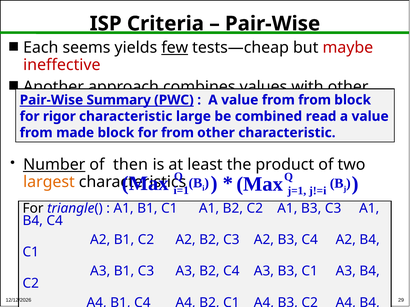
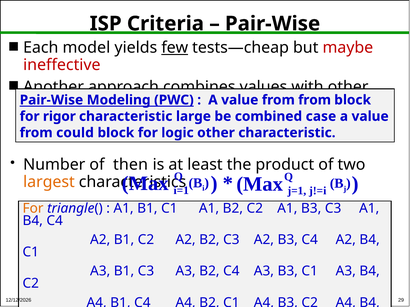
seems: seems -> model (86, 48)
Summary: Summary -> Modeling (119, 100)
read: read -> case (321, 117)
made: made -> could (75, 133)
for from: from -> logic (177, 133)
Number underline: present -> none (54, 165)
For colour: black -> orange (33, 209)
